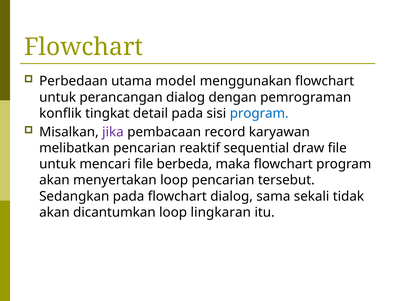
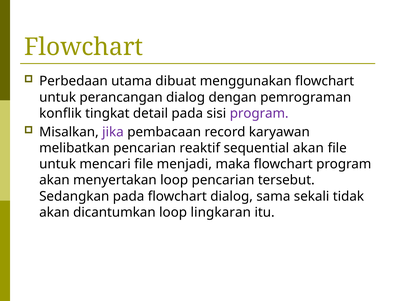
model: model -> dibuat (176, 81)
program colour: blue -> purple (259, 114)
sequential draw: draw -> akan (308, 148)
berbeda: berbeda -> menjadi (184, 164)
